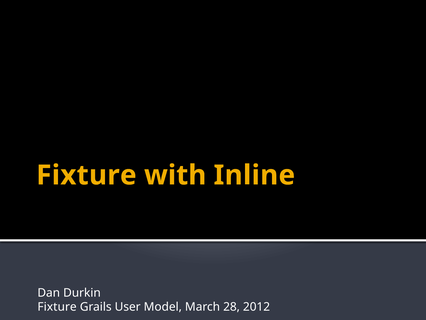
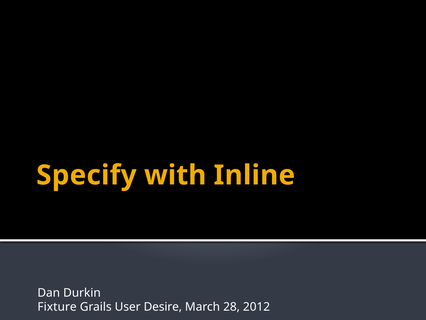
Fixture: Fixture -> Specify (86, 175)
Model: Model -> Desire (163, 307)
